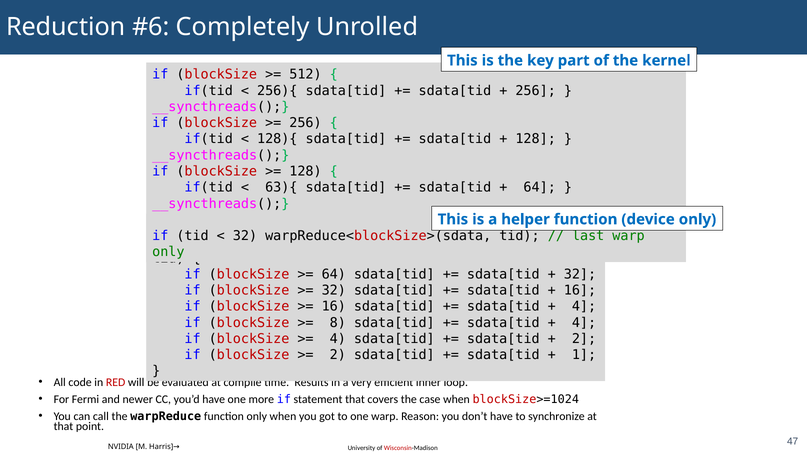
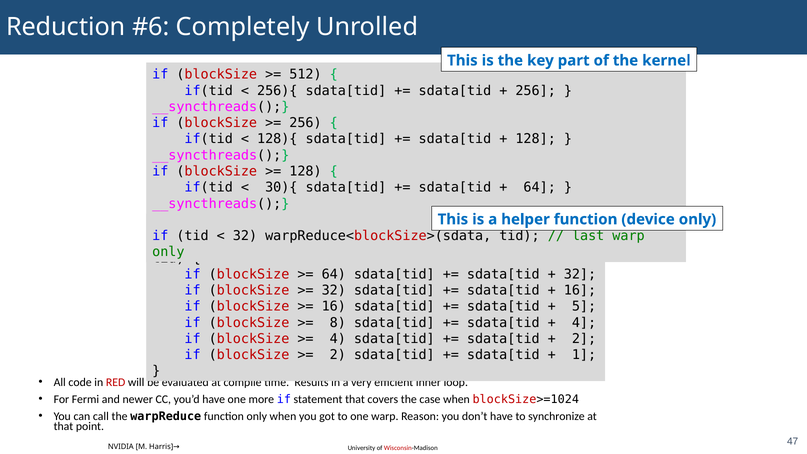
63){: 63){ -> 30){ (281, 187)
4: 4 -> 5 (584, 306)
